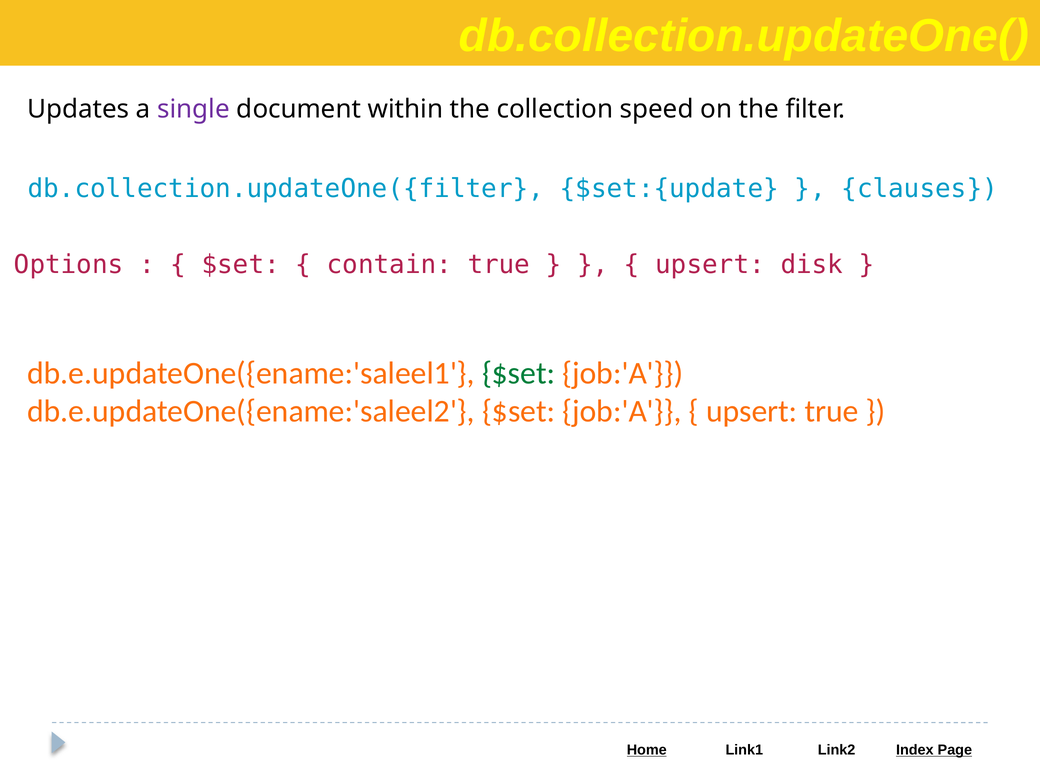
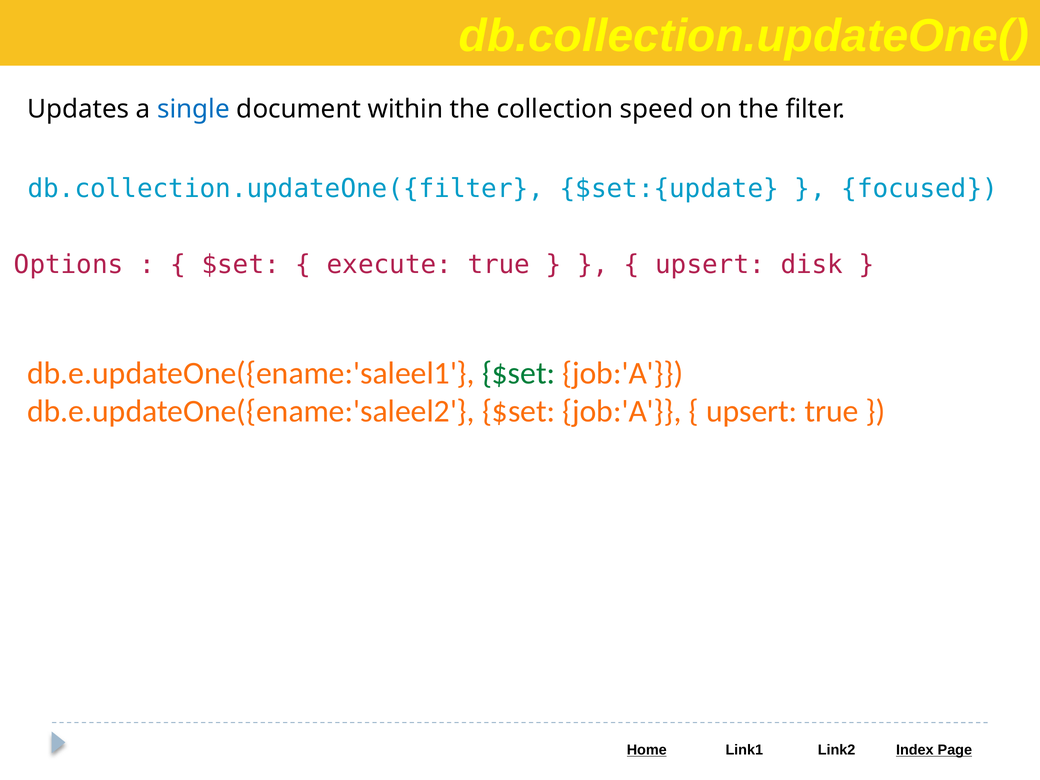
single colour: purple -> blue (194, 109)
clauses: clauses -> focused (920, 188)
contain: contain -> execute (389, 265)
